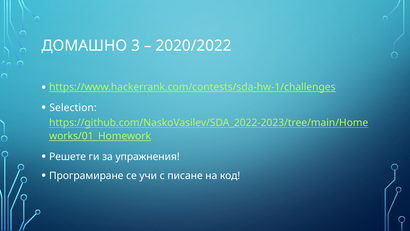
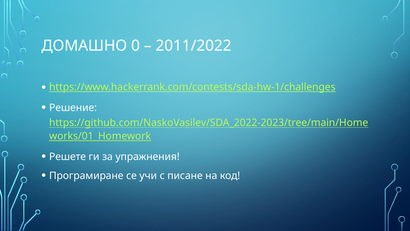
3: 3 -> 0 (135, 46)
2020/2022: 2020/2022 -> 2011/2022 (194, 46)
Selection: Selection -> Решение (73, 108)
